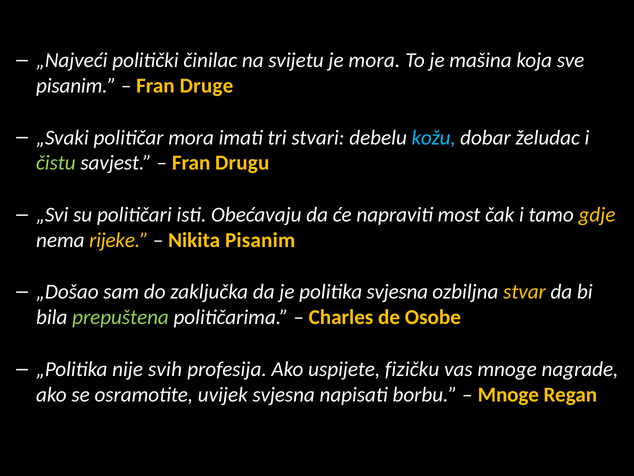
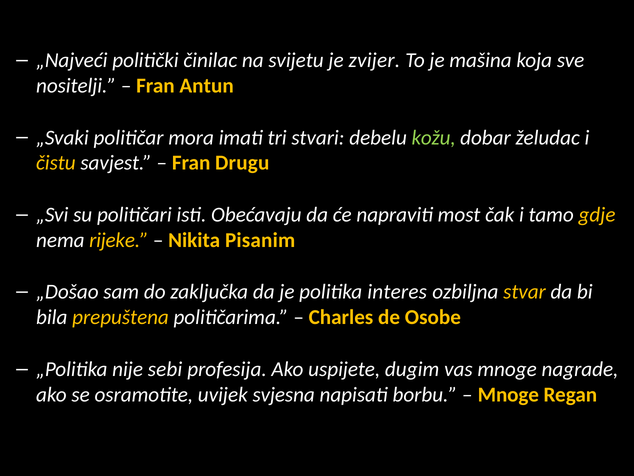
je mora: mora -> zvijer (374, 60)
pisanim: pisanim -> nositelji (76, 86)
Druge: Druge -> Antun (207, 86)
kožu colour: light blue -> light green (434, 137)
čistu colour: light green -> yellow (56, 163)
politika svjesna: svjesna -> interes (397, 292)
prepuštena colour: light green -> yellow (121, 317)
svih: svih -> sebi (165, 369)
fizičku: fizičku -> dugim (412, 369)
